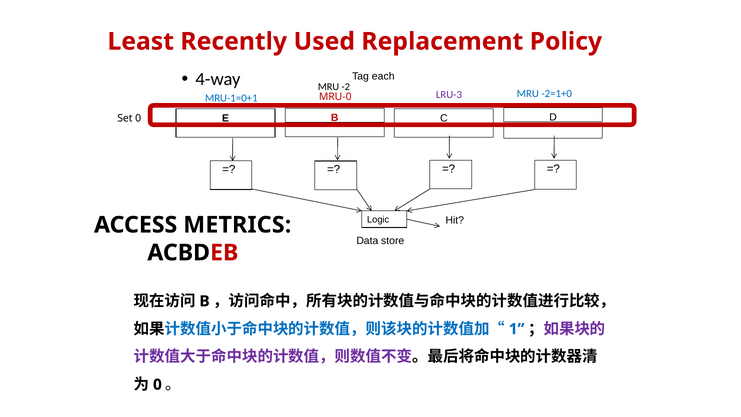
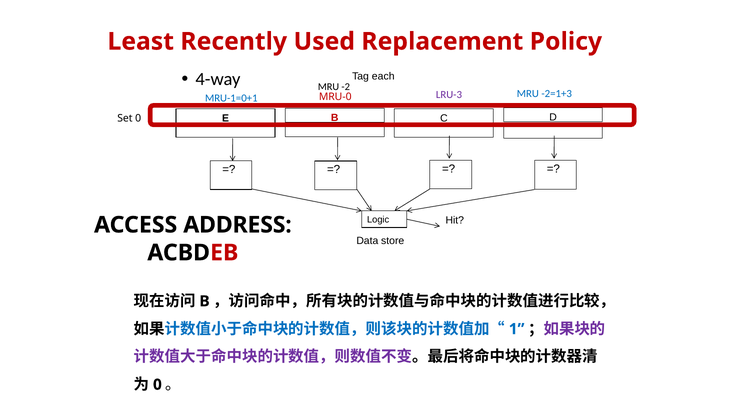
-2=1+0: -2=1+0 -> -2=1+3 (557, 94)
METRICS: METRICS -> ADDRESS (238, 225)
